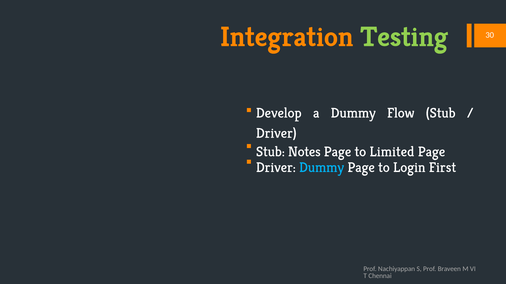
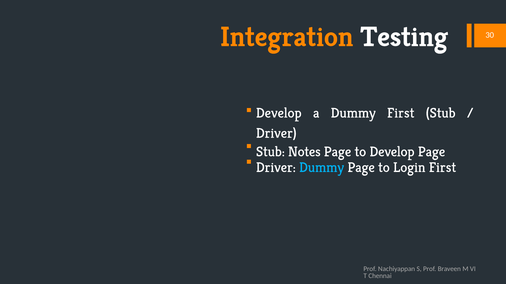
Testing colour: light green -> white (404, 37)
Dummy Flow: Flow -> First (401, 113)
to Limited: Limited -> Develop (392, 152)
